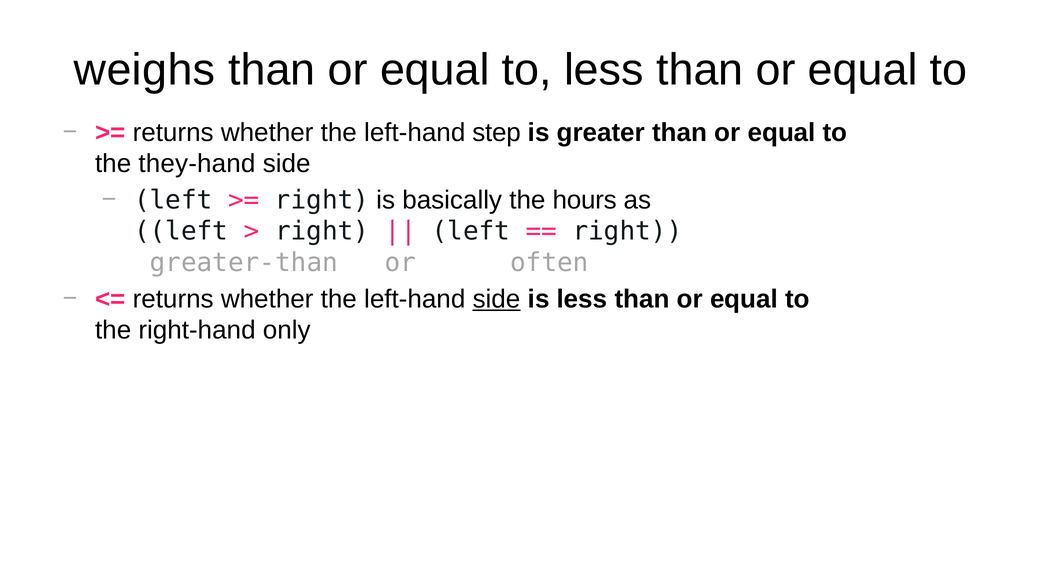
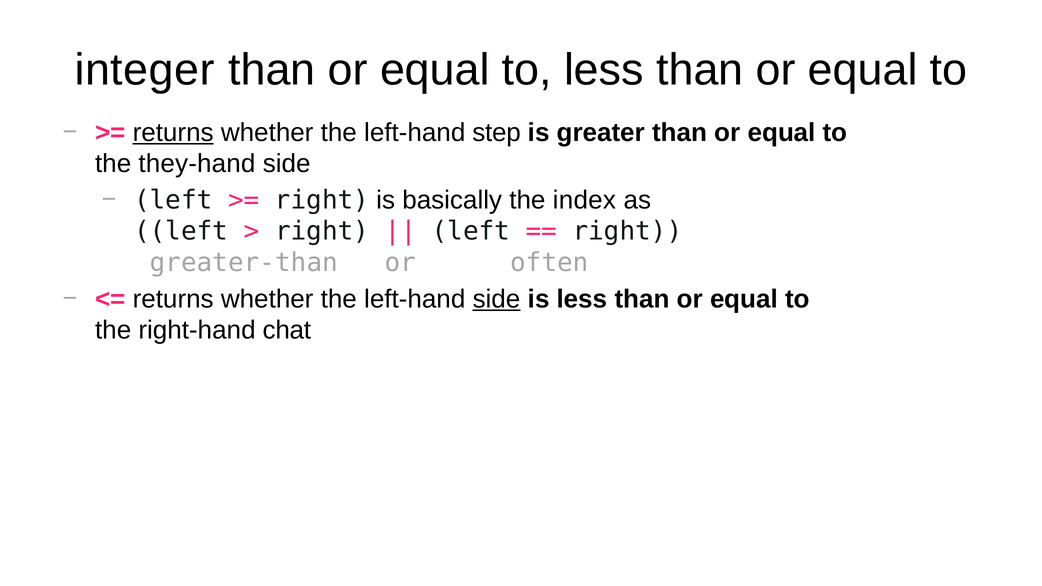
weighs: weighs -> integer (145, 70)
returns underline: none -> present (173, 132)
hours: hours -> index (584, 200)
only: only -> chat (287, 330)
